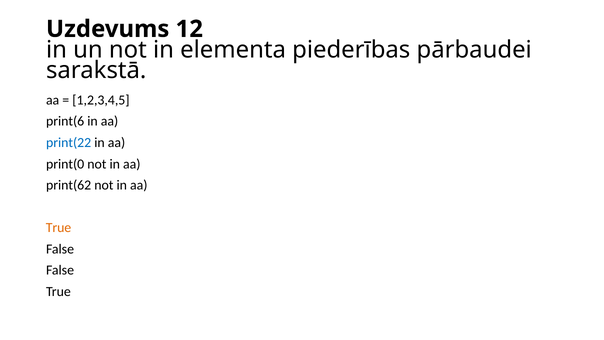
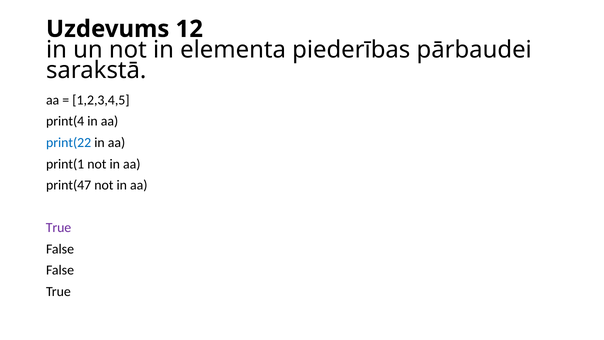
print(6: print(6 -> print(4 (65, 121)
print(0: print(0 -> print(1 (65, 164)
print(62: print(62 -> print(47 (69, 185)
True colour: orange -> purple (58, 228)
